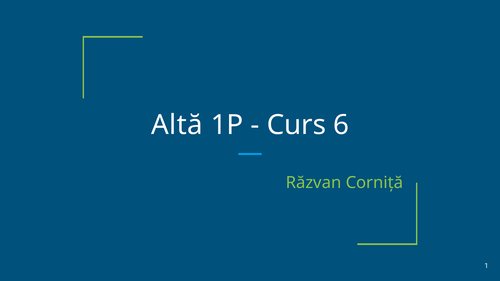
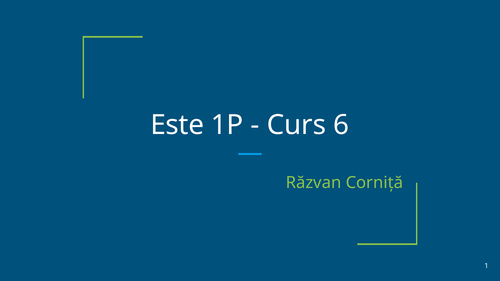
Altă: Altă -> Este (177, 125)
